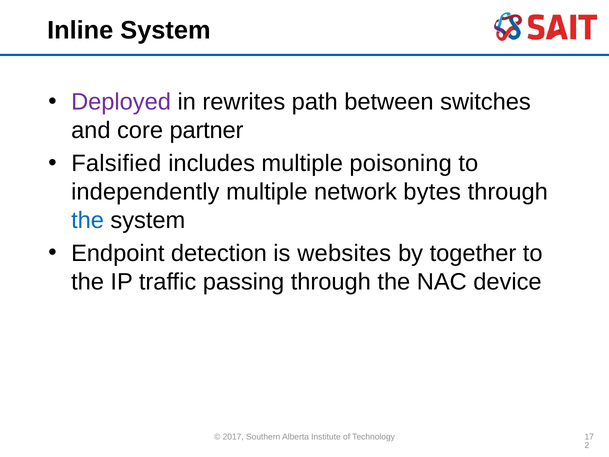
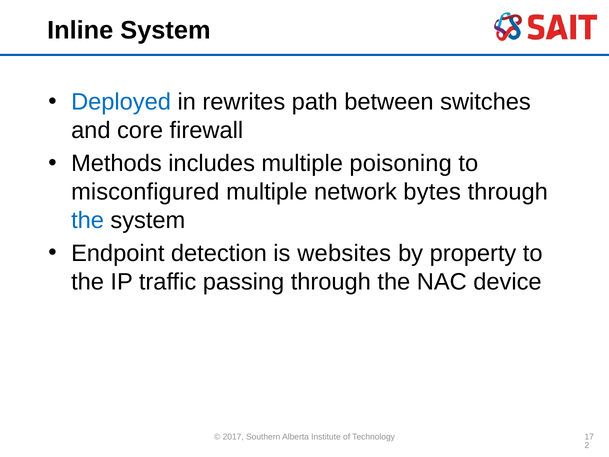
Deployed colour: purple -> blue (121, 102)
partner: partner -> firewall (206, 130)
Falsified: Falsified -> Methods (116, 163)
independently: independently -> misconfigured (145, 192)
together: together -> property (473, 253)
